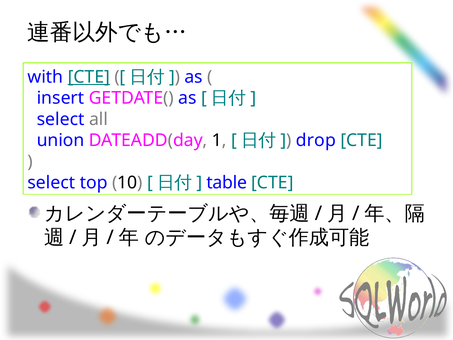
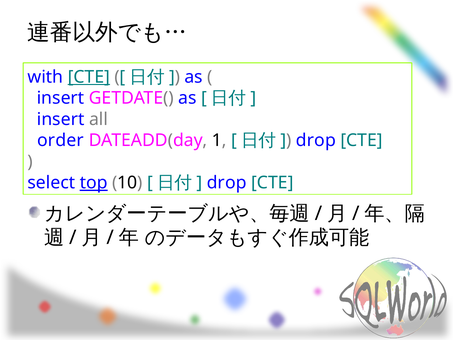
select: select -> insert (61, 119)
union: union -> order (60, 140)
top underline: none -> present (94, 183)
table: table -> drop (227, 183)
